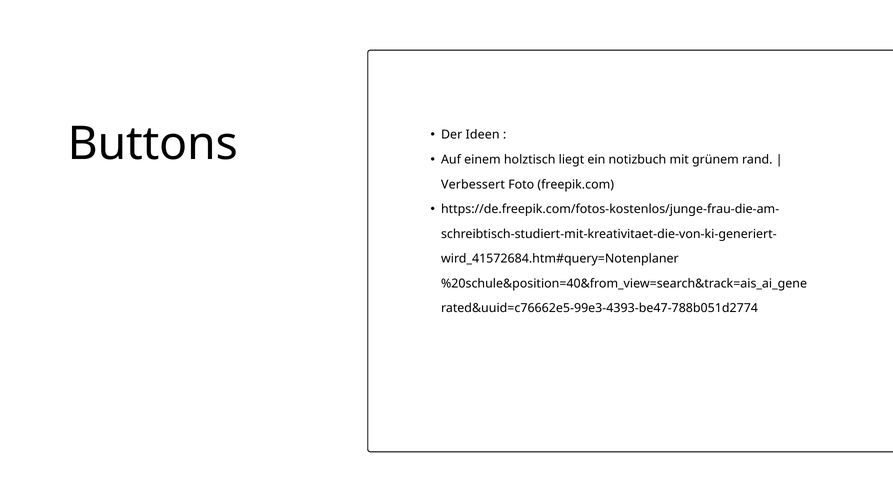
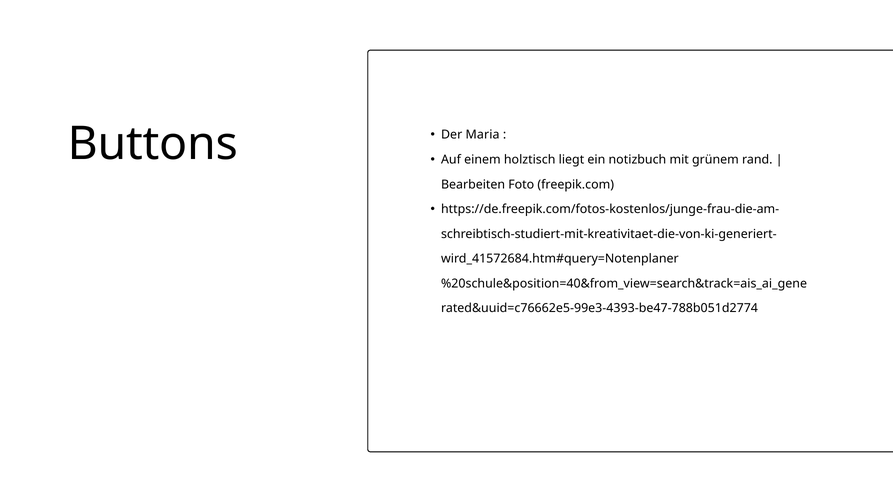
Ideen: Ideen -> Maria (483, 135)
Verbessert: Verbessert -> Bearbeiten (473, 185)
